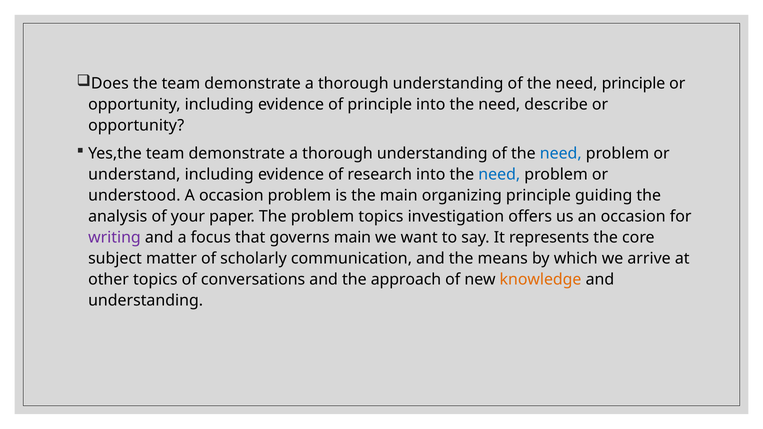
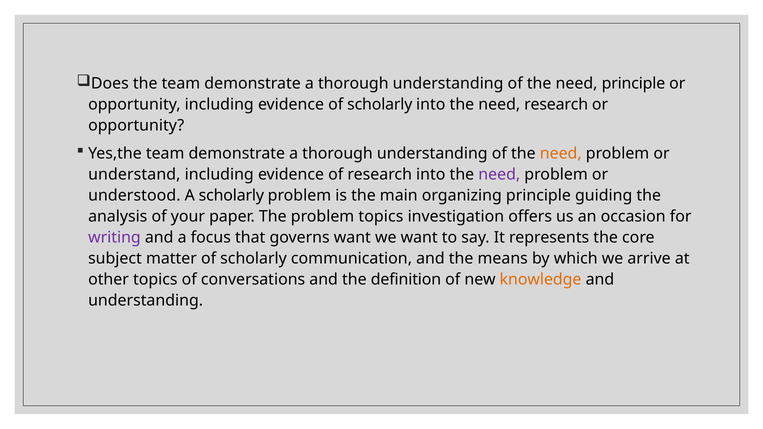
evidence of principle: principle -> scholarly (380, 104)
need describe: describe -> research (556, 104)
need colour: blue -> orange (561, 154)
need colour: blue -> purple (499, 175)
A occasion: occasion -> scholarly (231, 196)
governs main: main -> want (352, 237)
approach: approach -> definition (406, 279)
